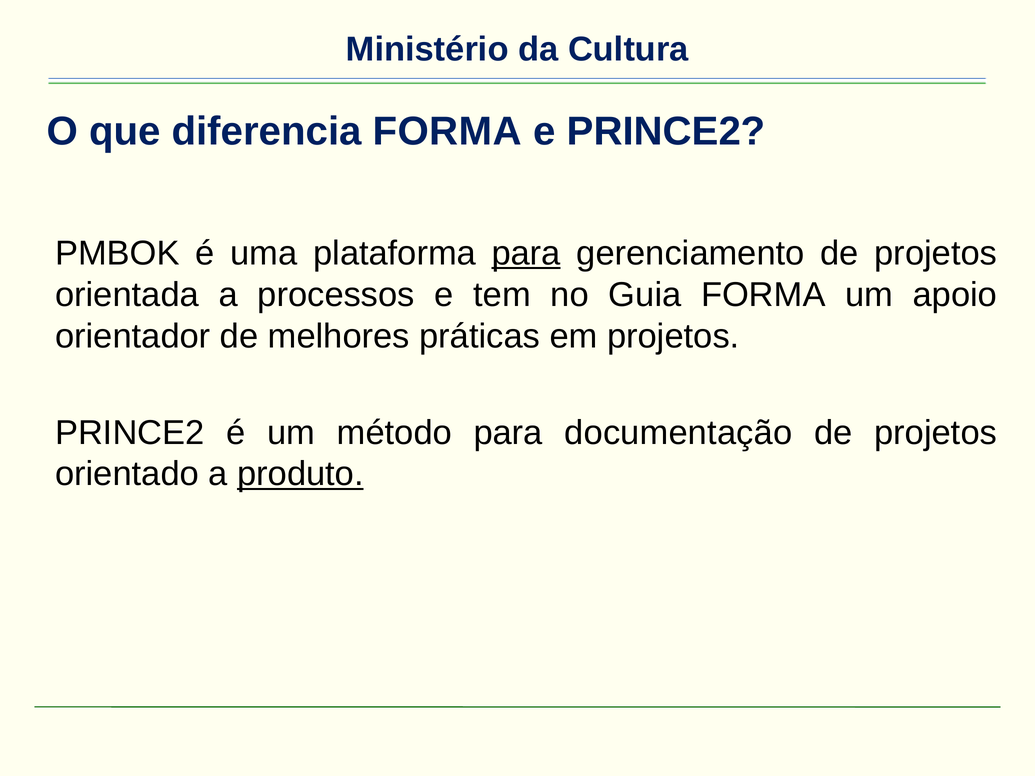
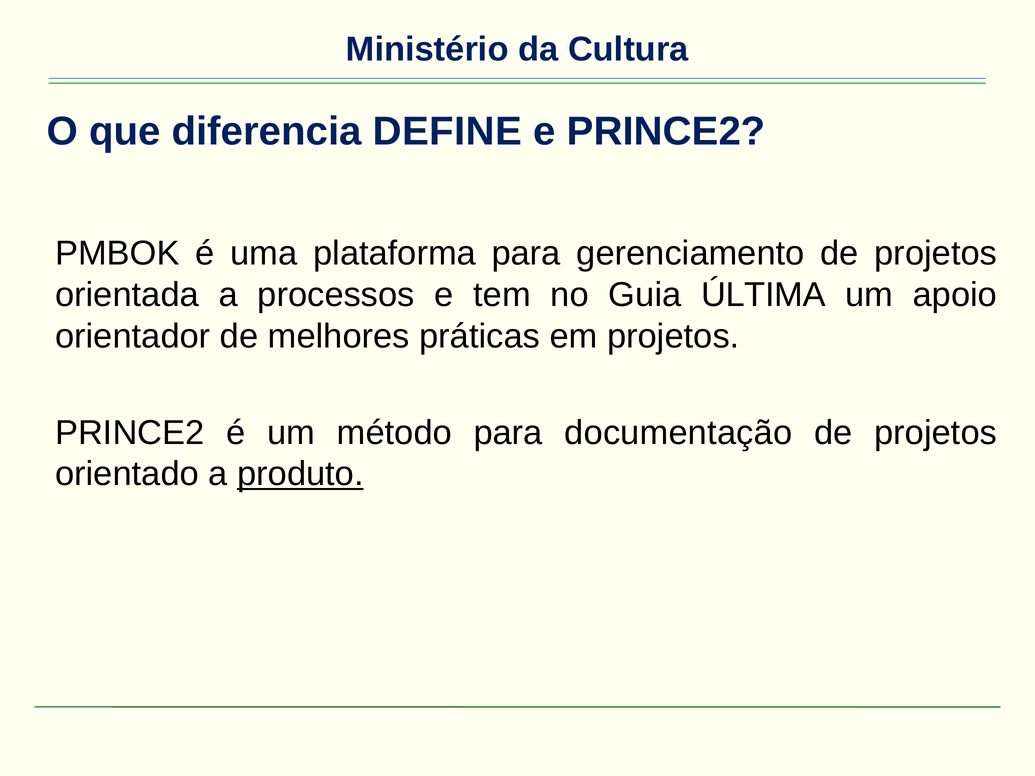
diferencia FORMA: FORMA -> DEFINE (447, 131)
para underline: present -> none (526, 253)
Guia FORMA: FORMA -> ÚLTIMA (763, 295)
